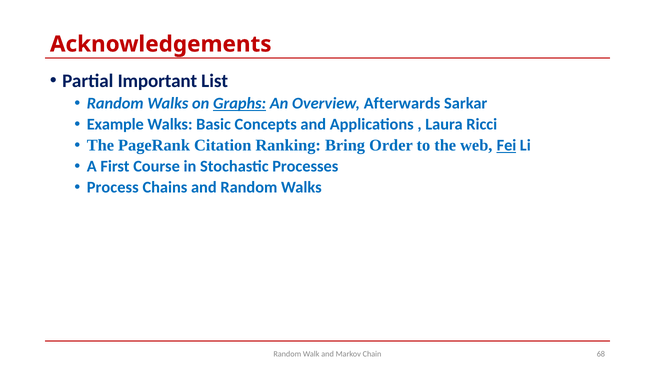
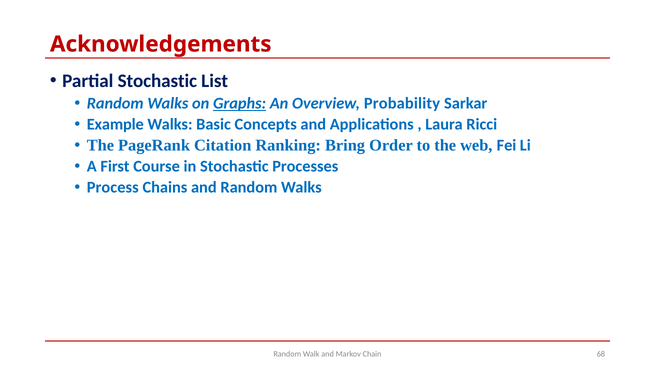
Partial Important: Important -> Stochastic (157, 81)
Afterwards: Afterwards -> Probability (402, 103)
Fei underline: present -> none (507, 146)
